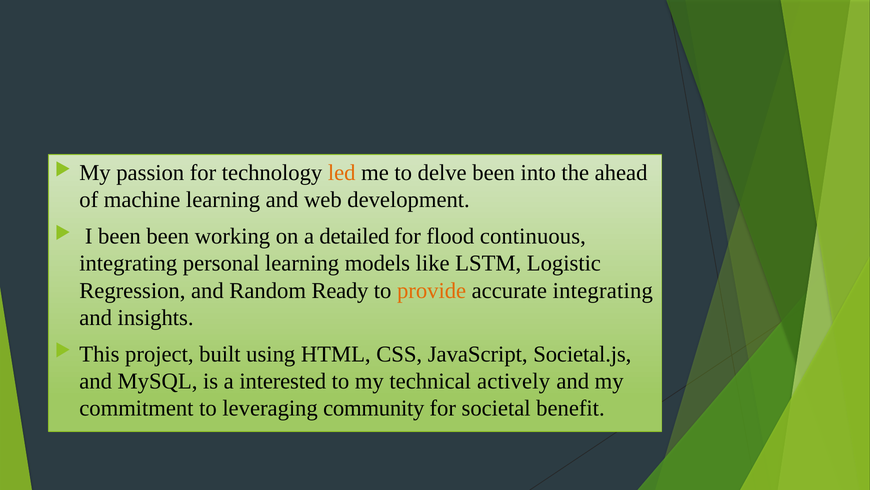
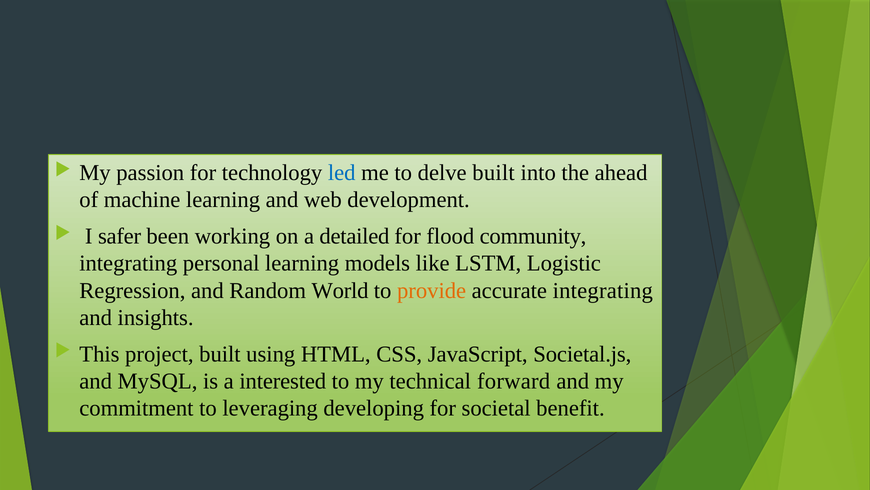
led colour: orange -> blue (342, 173)
delve been: been -> built (494, 173)
I been: been -> safer (120, 236)
continuous: continuous -> community (533, 236)
Ready: Ready -> World (340, 290)
actively: actively -> forward (514, 381)
community: community -> developing (374, 408)
